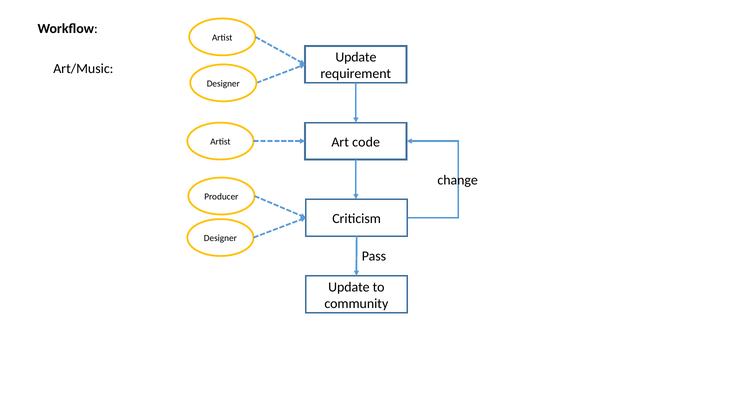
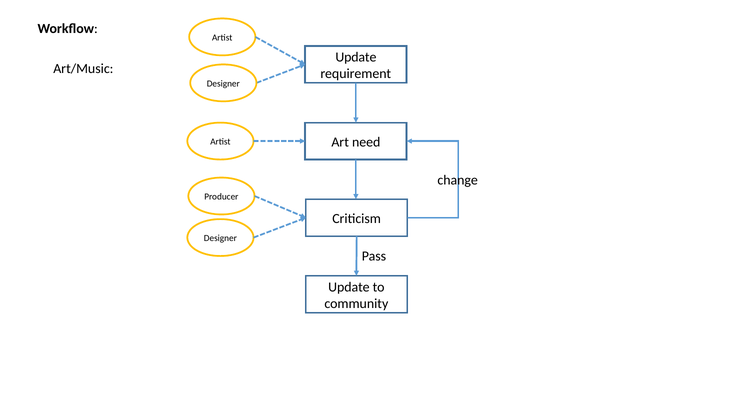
code: code -> need (366, 142)
